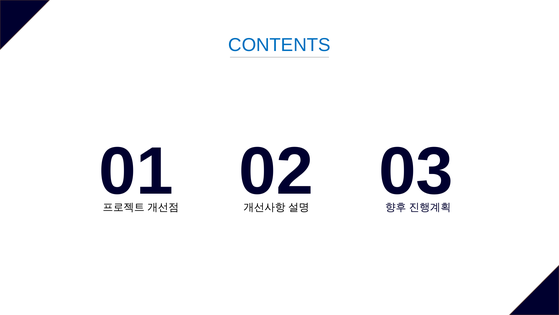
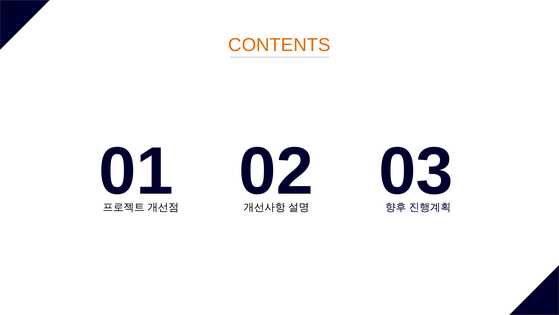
CONTENTS colour: blue -> orange (279, 45)
